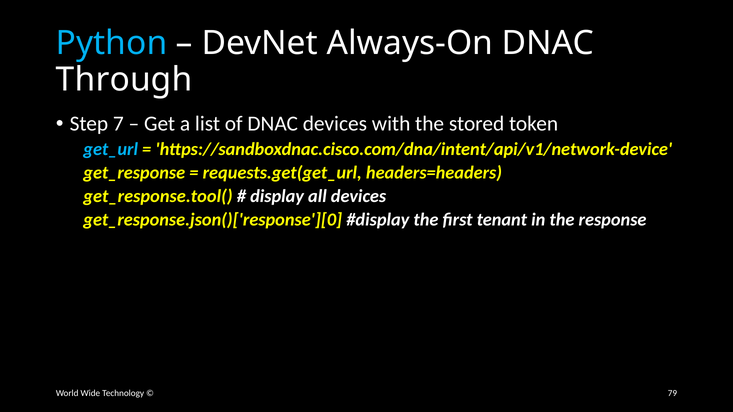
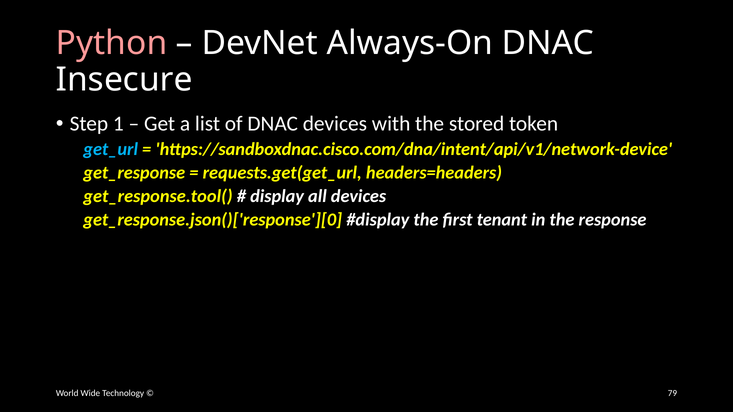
Python colour: light blue -> pink (112, 43)
Through: Through -> Insecure (124, 80)
7: 7 -> 1 (118, 124)
